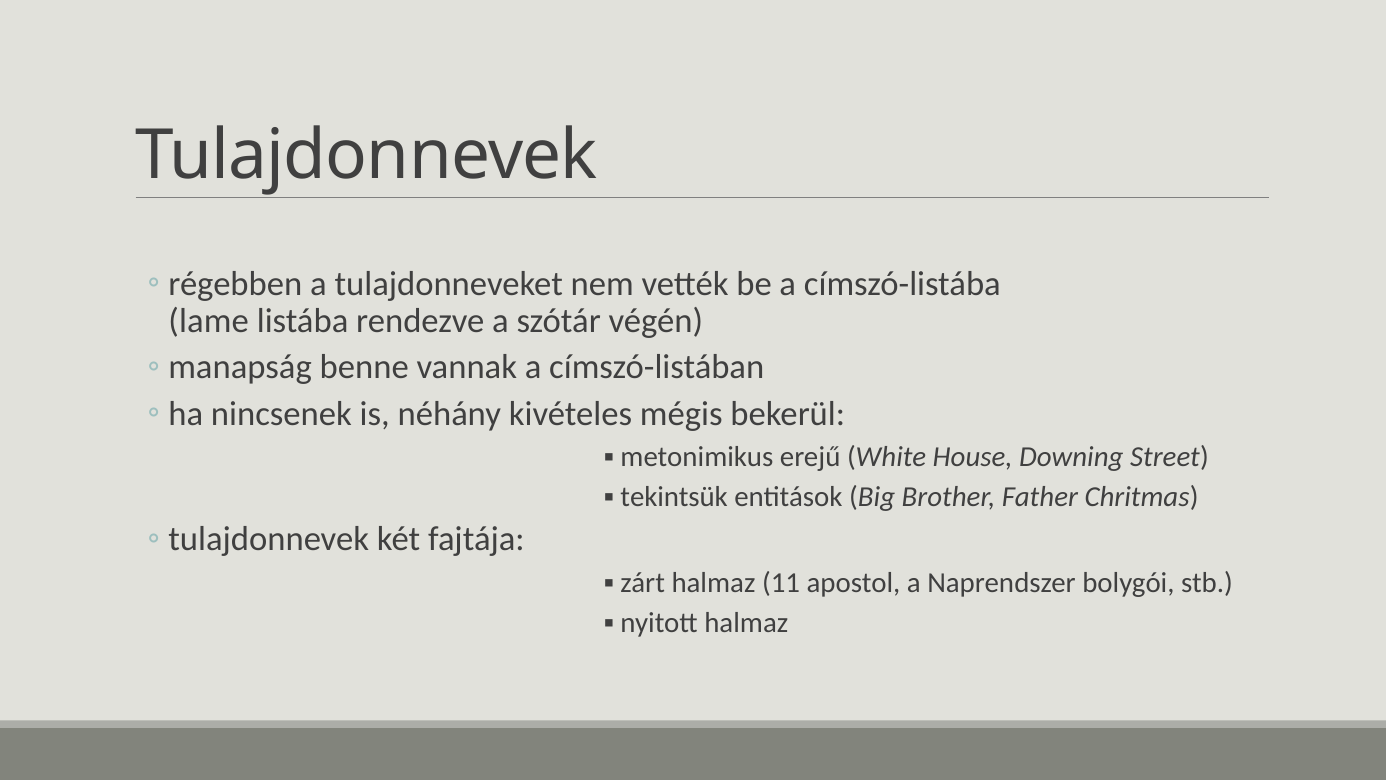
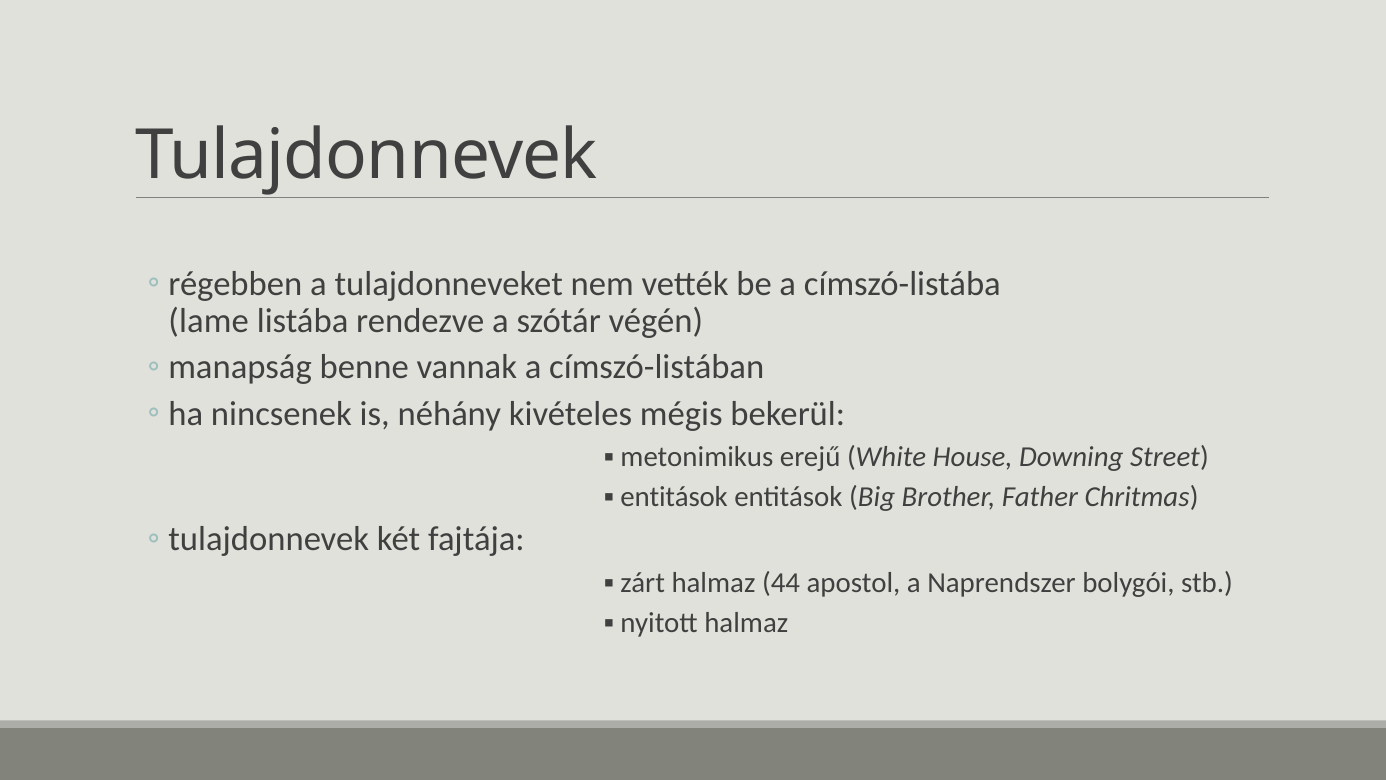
tekintsük: tekintsük -> entitások (674, 496)
11: 11 -> 44 (781, 582)
